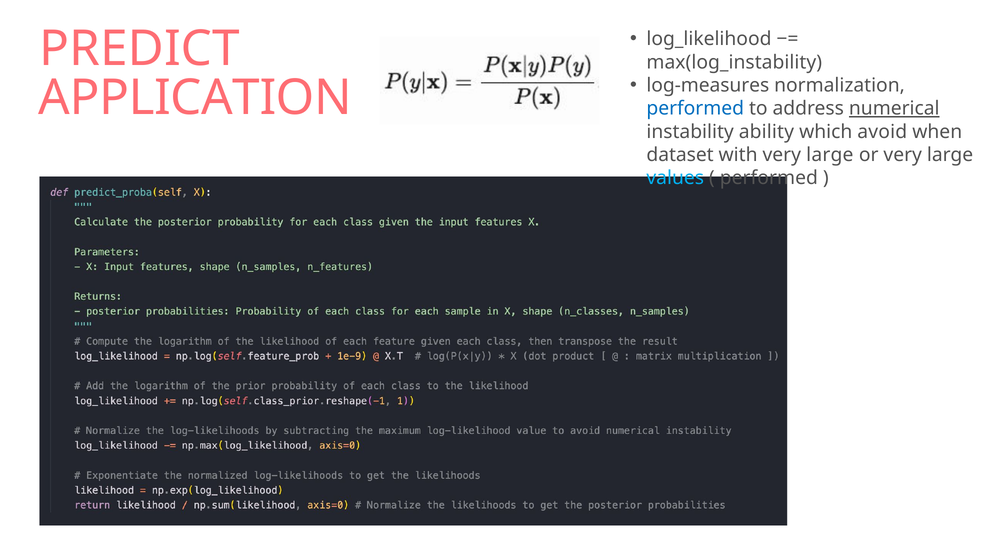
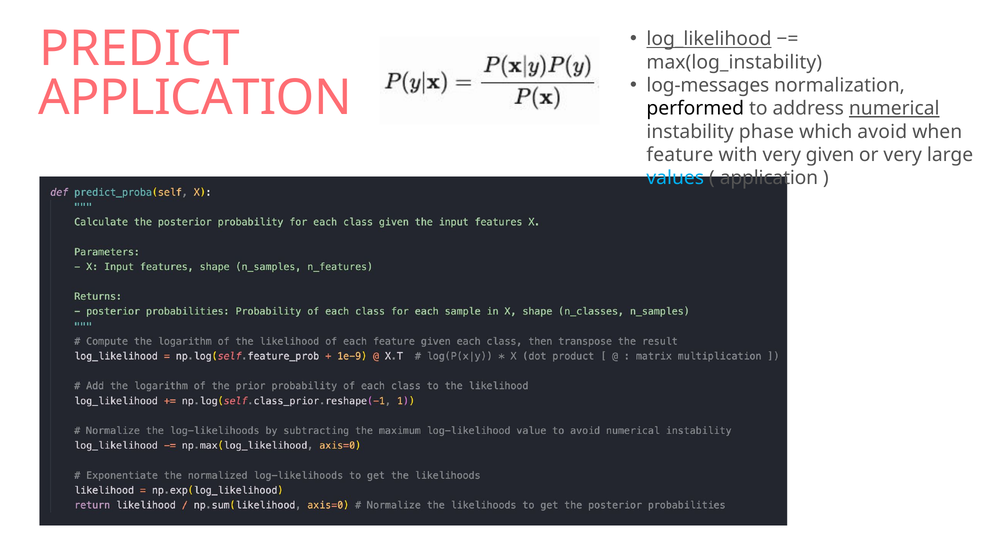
log_likelihood underline: none -> present (709, 39)
log-measures: log-measures -> log-messages (708, 85)
performed colour: blue -> black (695, 108)
ability: ability -> phase (766, 132)
dataset: dataset -> feature (680, 155)
with very large: large -> given (830, 155)
performed: performed -> application (769, 178)
